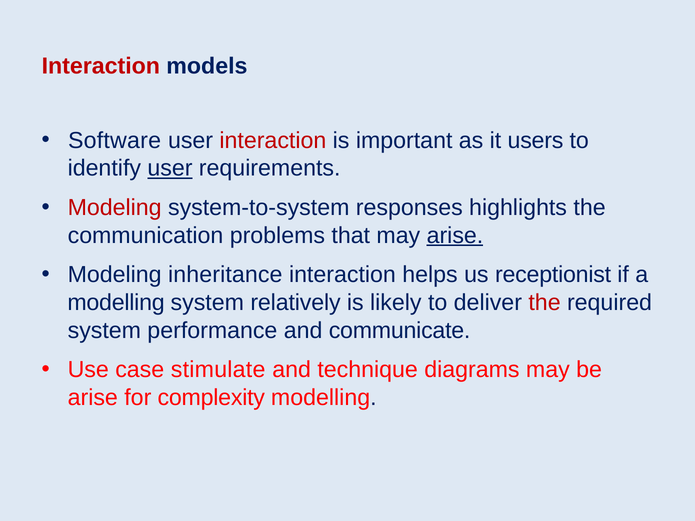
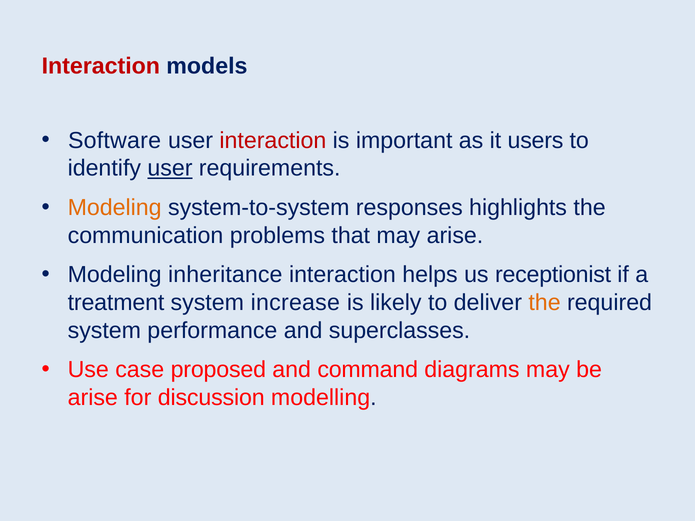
Modeling colour: red -> orange (115, 208)
arise underline: present -> none (455, 236)
modelling: modelling -> treatment (116, 303)
relatively: relatively -> increase (295, 303)
the colour: red -> orange (545, 303)
communicate: communicate -> superclasses (399, 331)
stimulate: stimulate -> proposed (218, 370)
technique: technique -> command (368, 370)
complexity: complexity -> discussion (211, 398)
